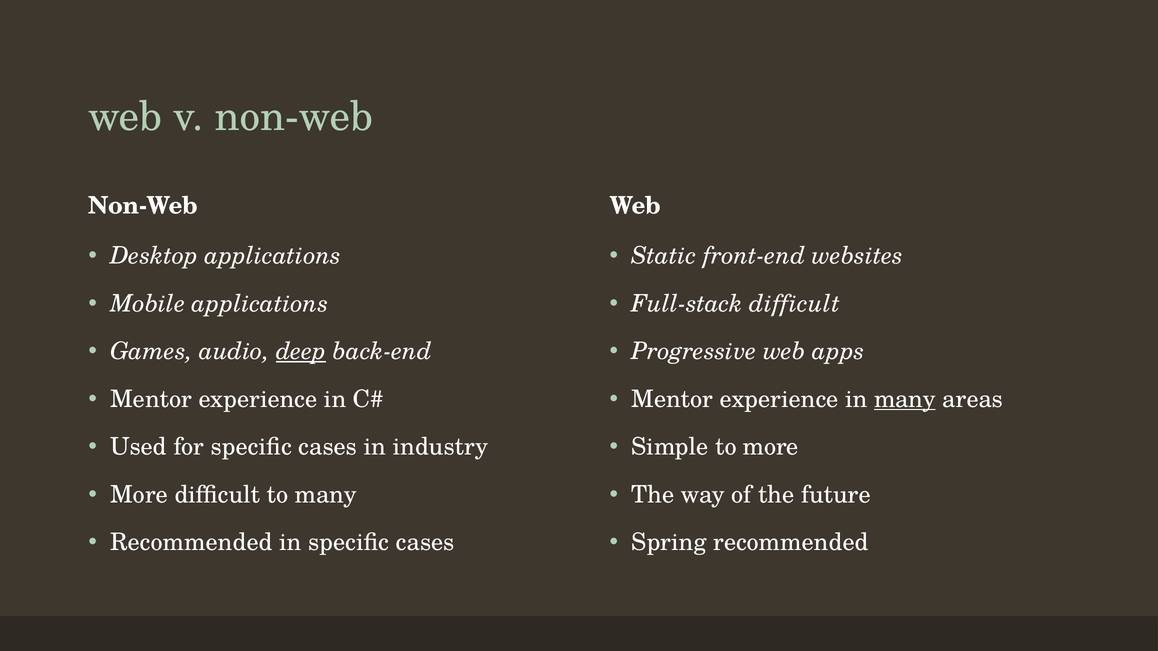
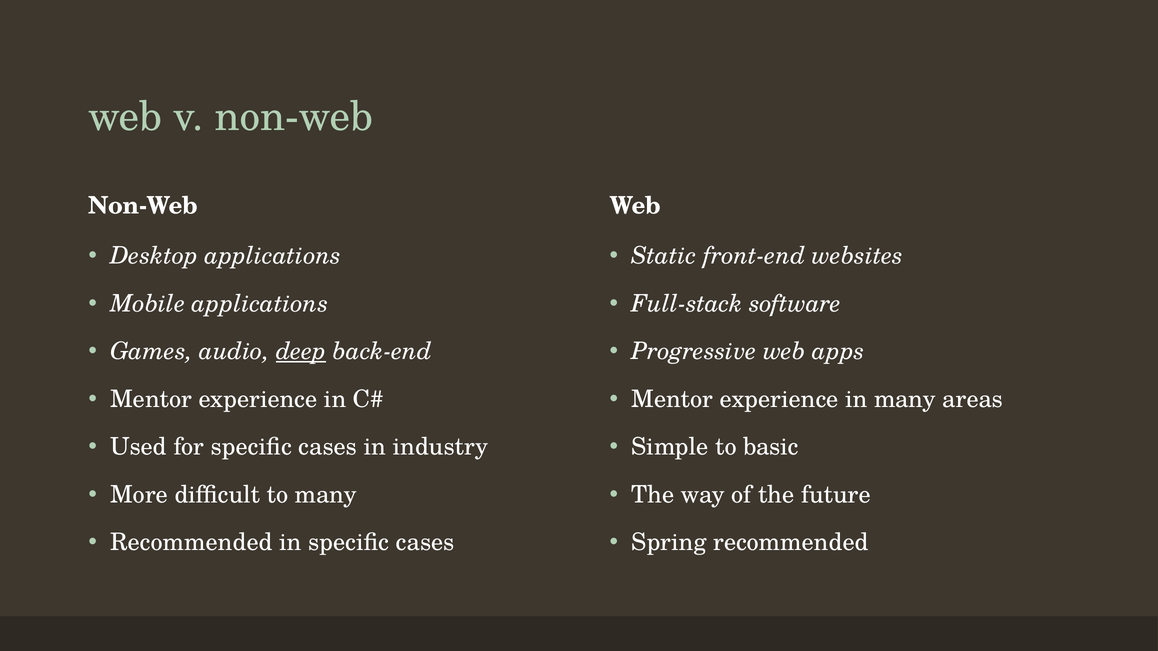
Full-stack difficult: difficult -> software (795, 304)
many underline: present -> none (905, 399)
to more: more -> basic (771, 447)
